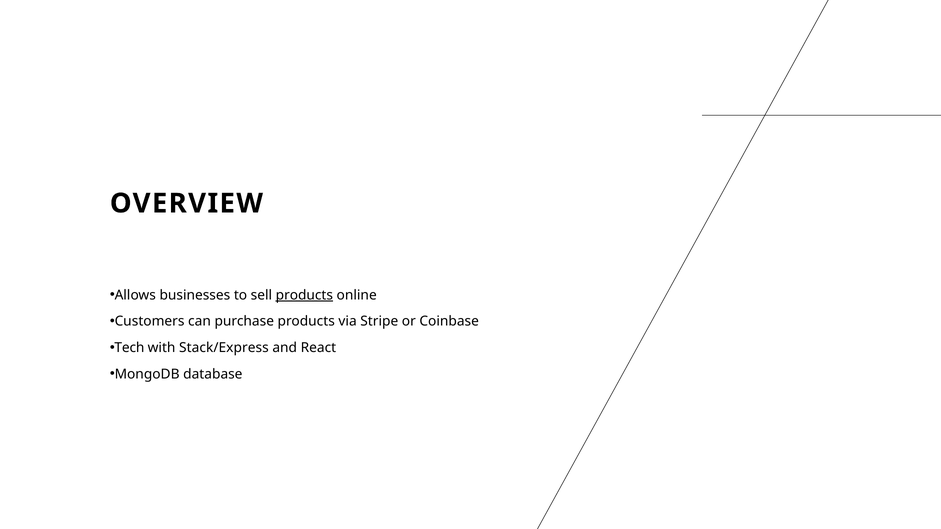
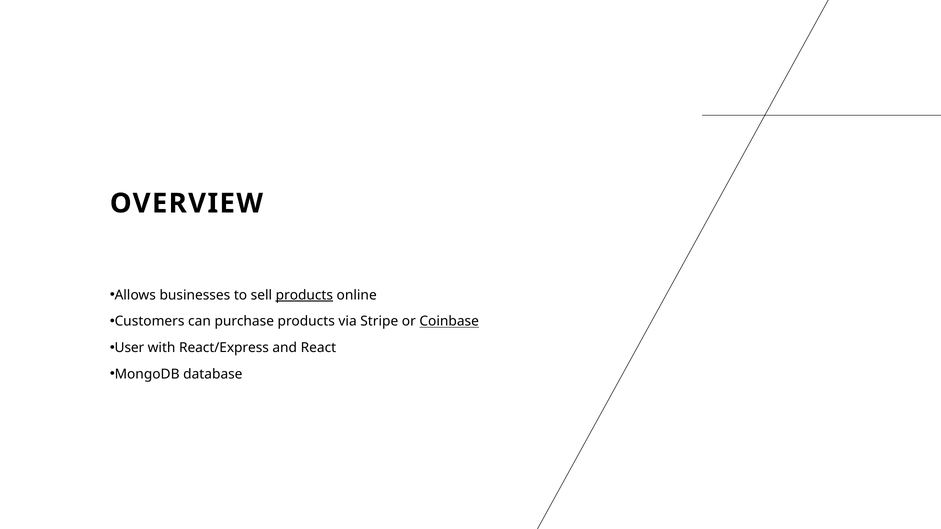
Coinbase underline: none -> present (449, 322)
Tech: Tech -> User (129, 348)
Stack/Express: Stack/Express -> React/Express (224, 348)
